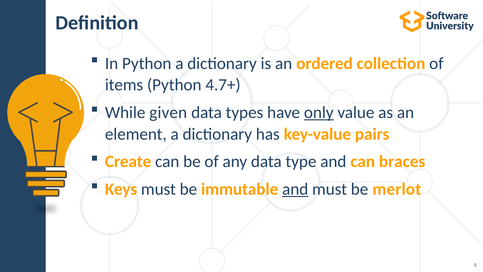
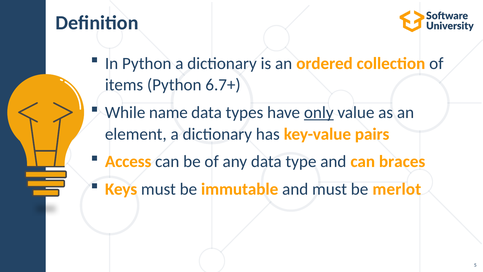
4.7+: 4.7+ -> 6.7+ (223, 85)
given: given -> name (168, 112)
Create: Create -> Access (128, 161)
and underline: present -> none (295, 189)
